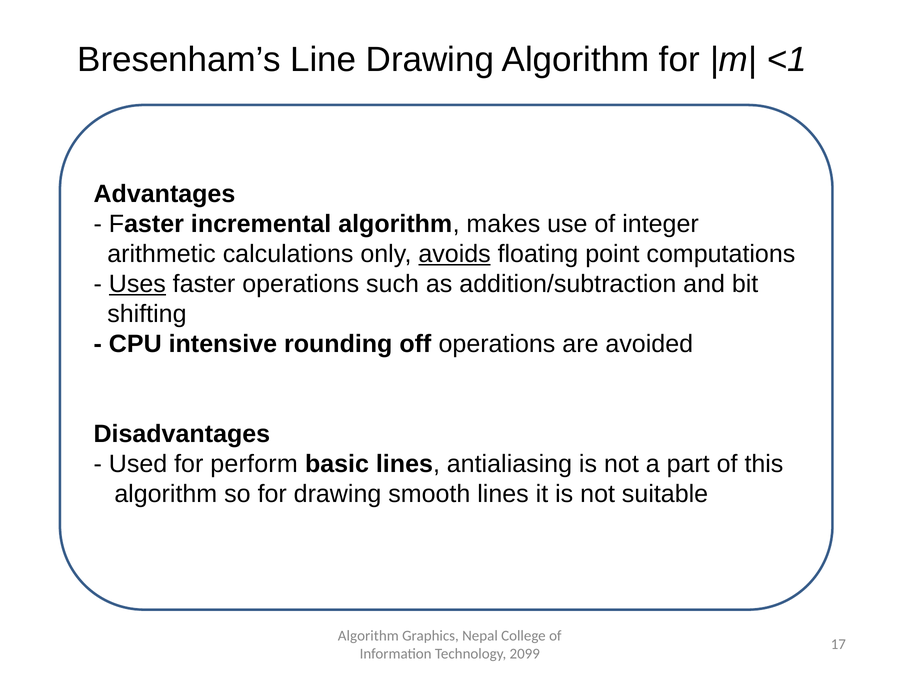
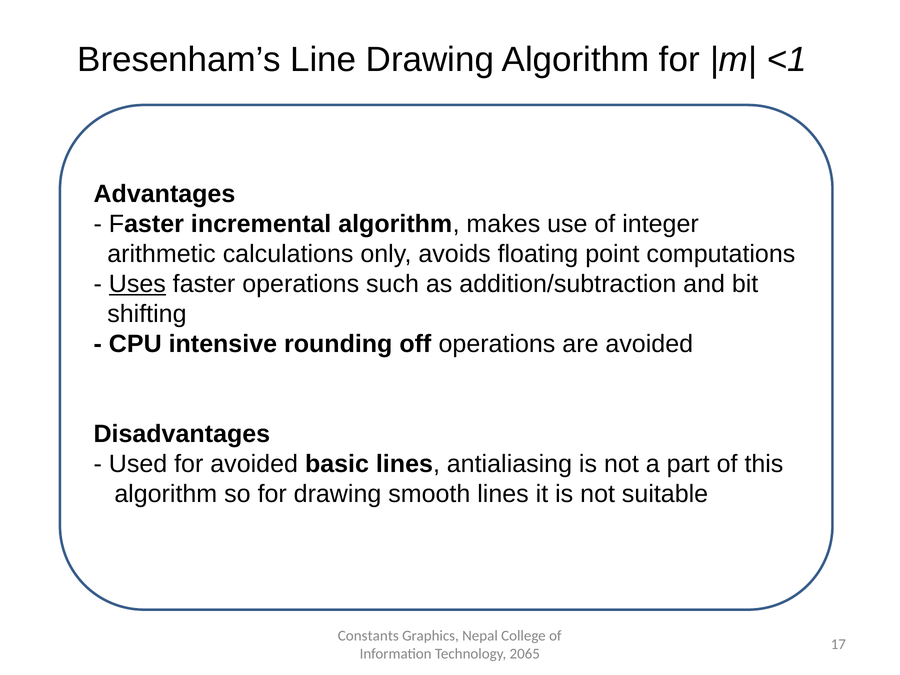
avoids underline: present -> none (455, 254)
for perform: perform -> avoided (254, 464)
Algorithm: Algorithm -> Constants (368, 636)
2099: 2099 -> 2065 (525, 654)
